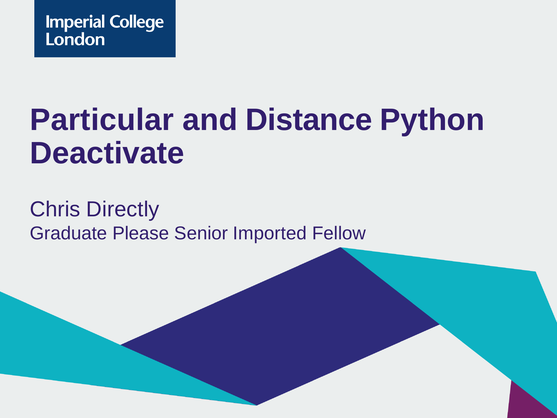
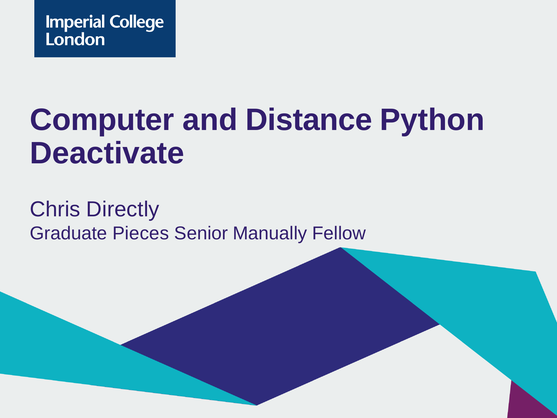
Particular: Particular -> Computer (102, 120)
Please: Please -> Pieces (141, 233)
Imported: Imported -> Manually (270, 233)
